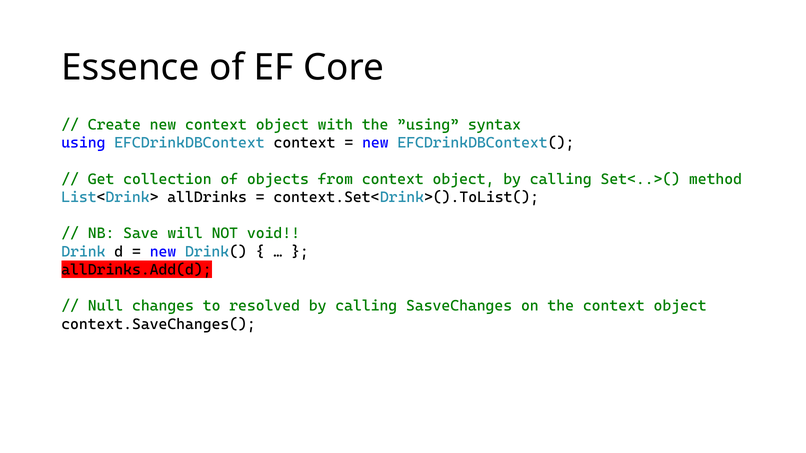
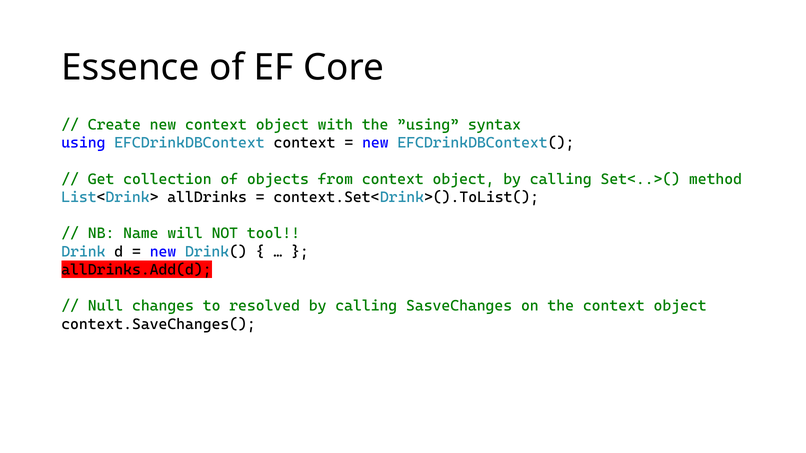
Save: Save -> Name (141, 234)
void: void -> tool (273, 234)
